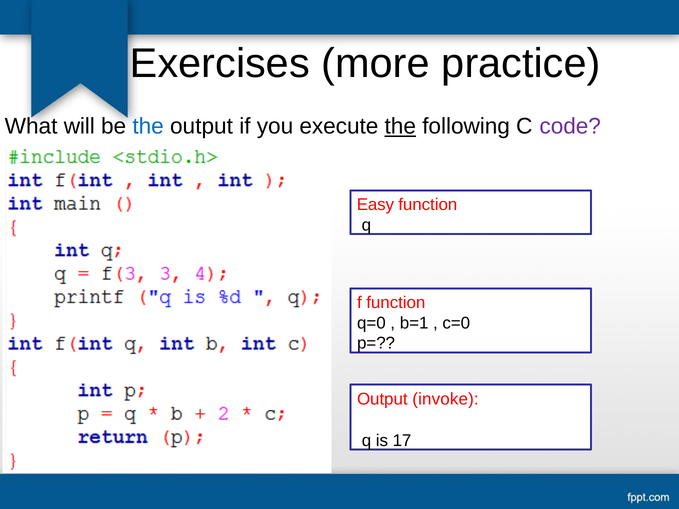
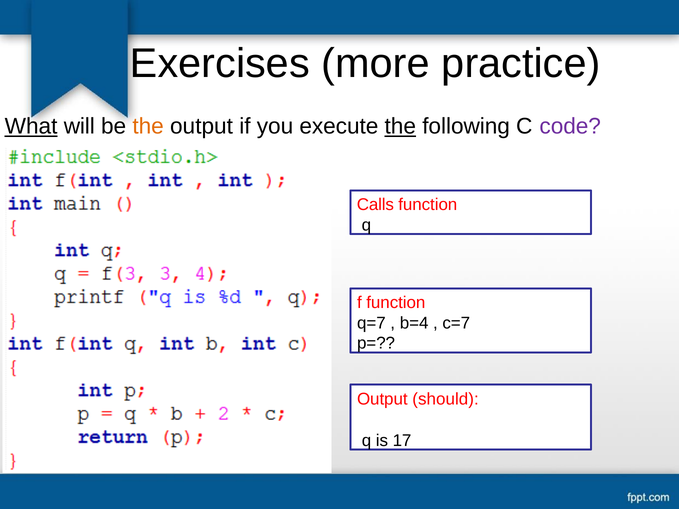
What underline: none -> present (31, 127)
the colour: blue -> orange (148, 127)
Easy: Easy -> Calls (375, 205)
q=0: q=0 -> q=7 (371, 323)
b=1: b=1 -> b=4 (414, 323)
c=0: c=0 -> c=7 (456, 323)
invoke: invoke -> should (446, 399)
